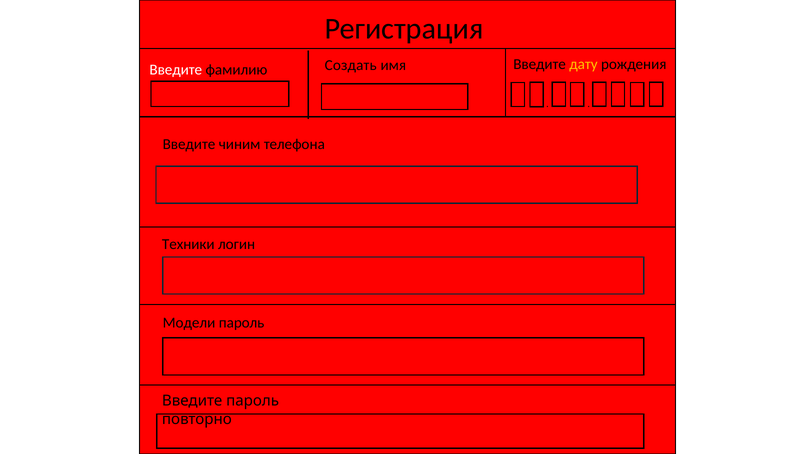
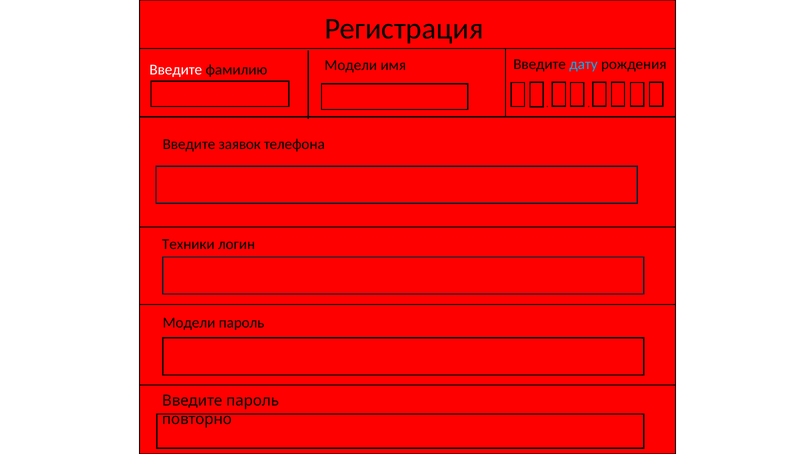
фамилию Создать: Создать -> Модели (351, 65)
дату colour: yellow -> light blue (583, 64)
чиним: чиним -> заявок (240, 144)
